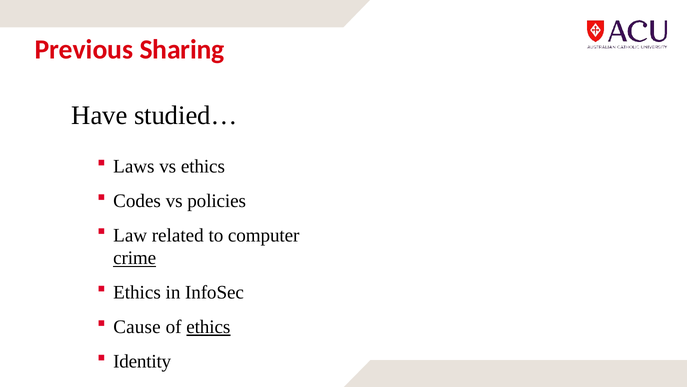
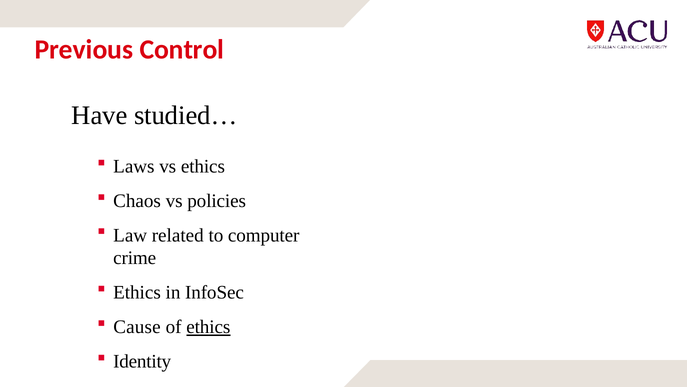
Sharing: Sharing -> Control (182, 49)
Codes: Codes -> Chaos (137, 201)
crime underline: present -> none (135, 258)
